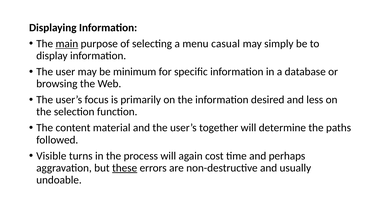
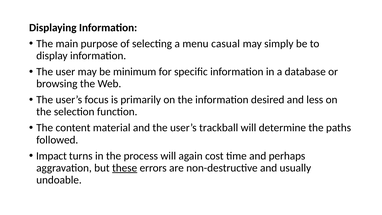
main underline: present -> none (67, 44)
together: together -> trackball (219, 128)
Visible: Visible -> Impact (51, 156)
